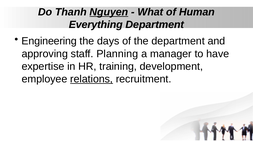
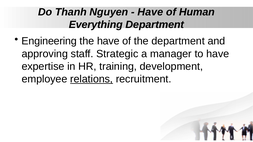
Nguyen underline: present -> none (109, 12)
What: What -> Have (150, 12)
the days: days -> have (108, 41)
Planning: Planning -> Strategic (117, 54)
